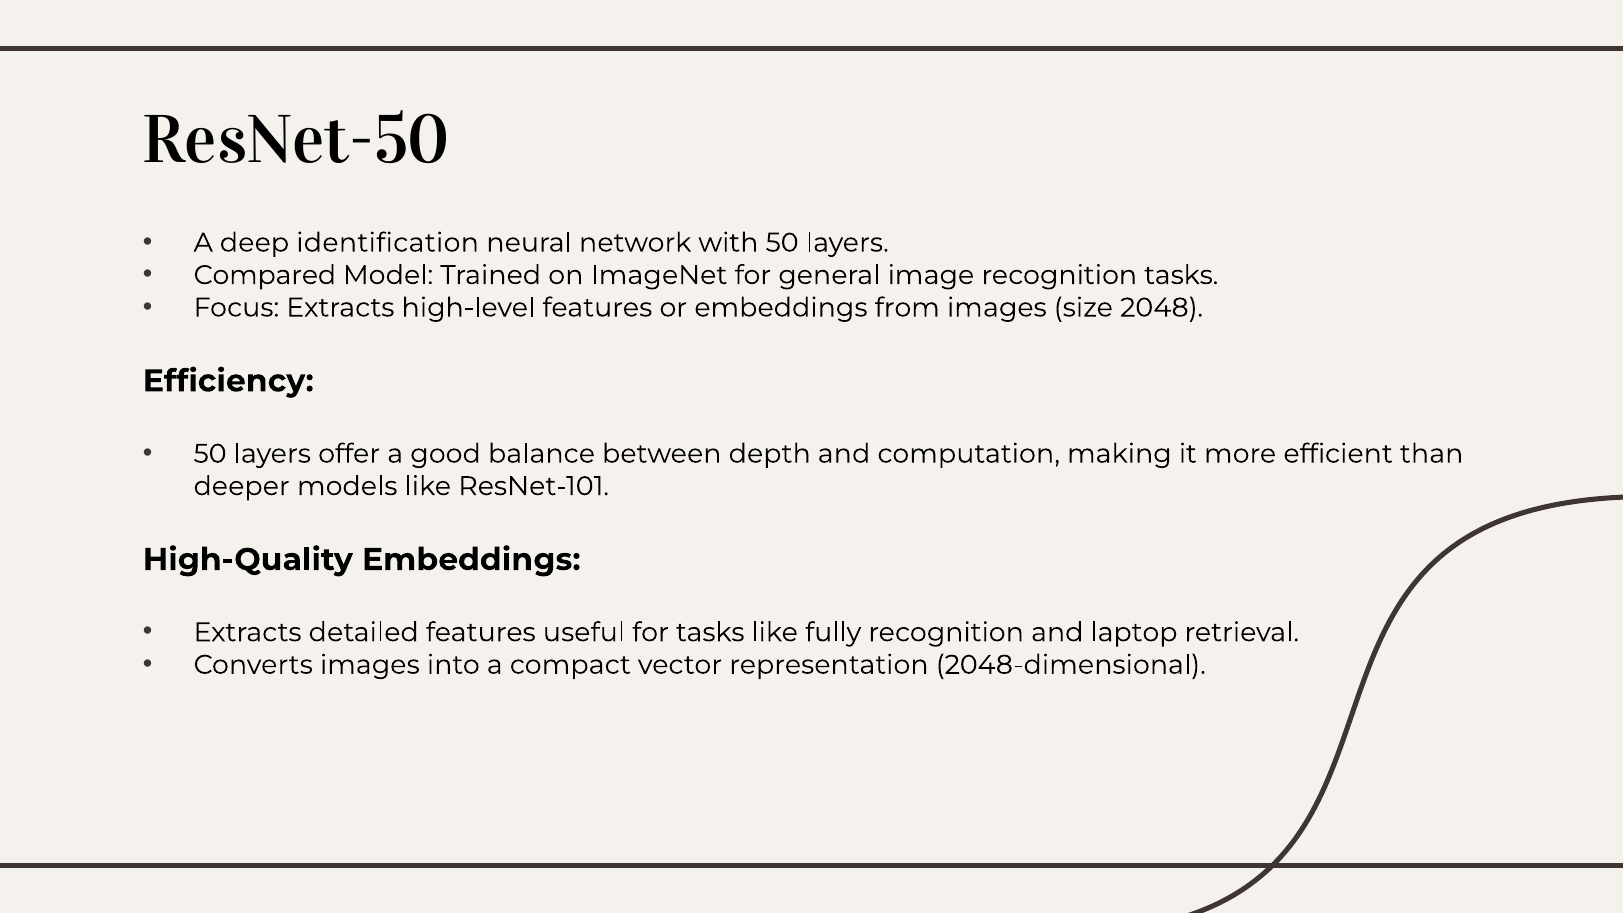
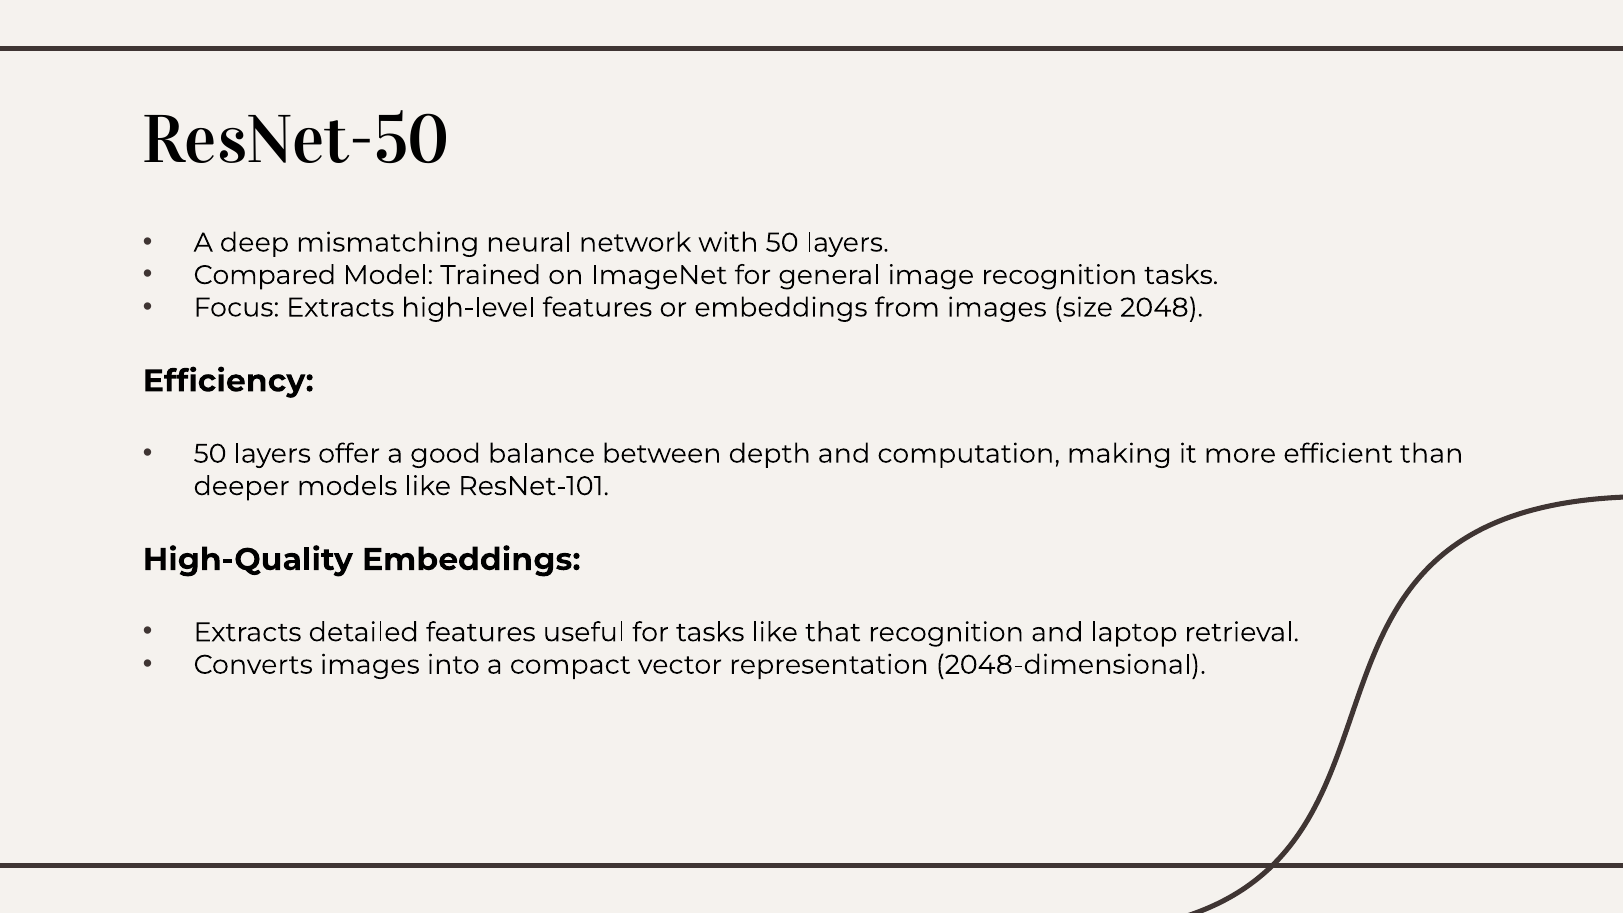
identification: identification -> mismatching (388, 243)
fully: fully -> that (833, 632)
